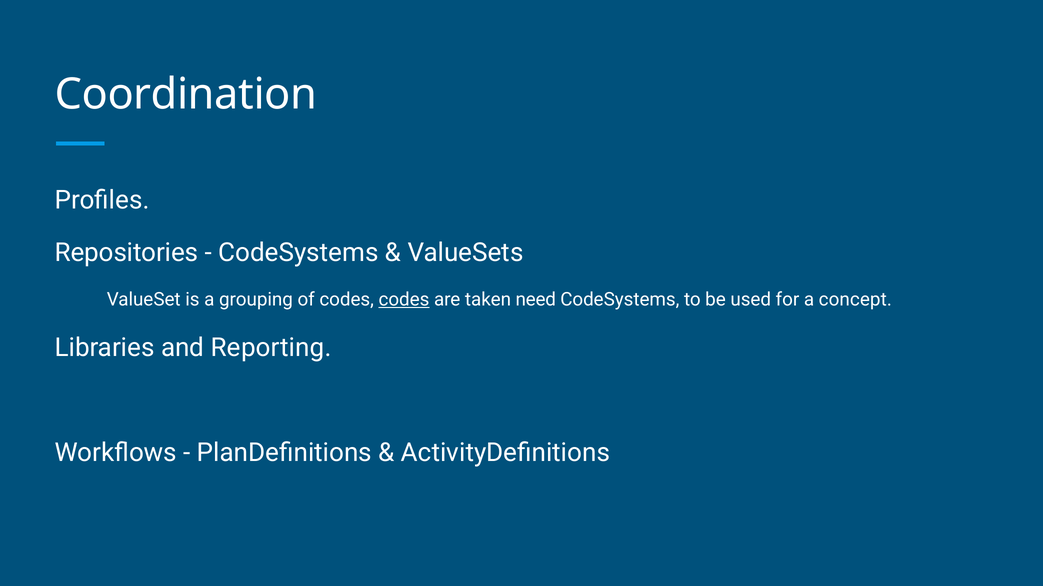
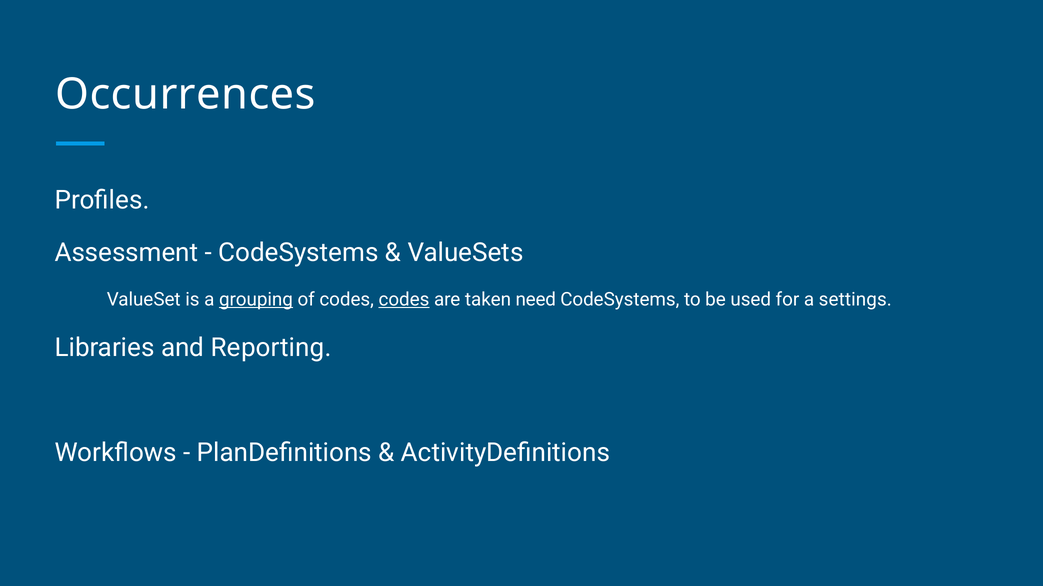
Coordination: Coordination -> Occurrences (185, 95)
Repositories: Repositories -> Assessment (126, 253)
grouping underline: none -> present (256, 300)
concept: concept -> settings (855, 300)
